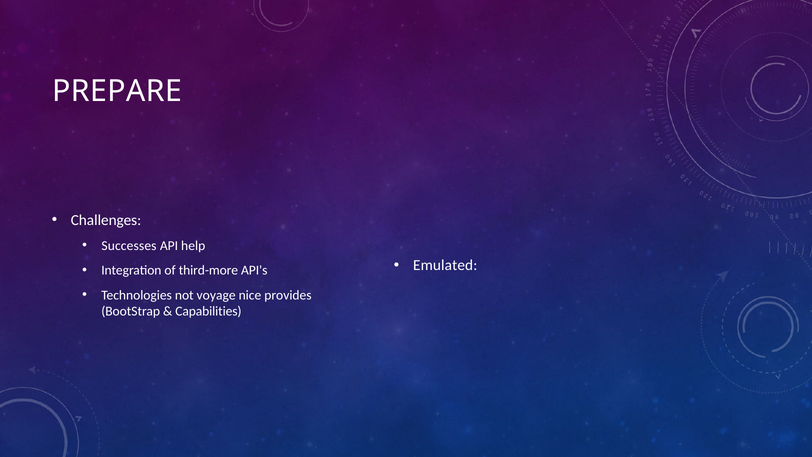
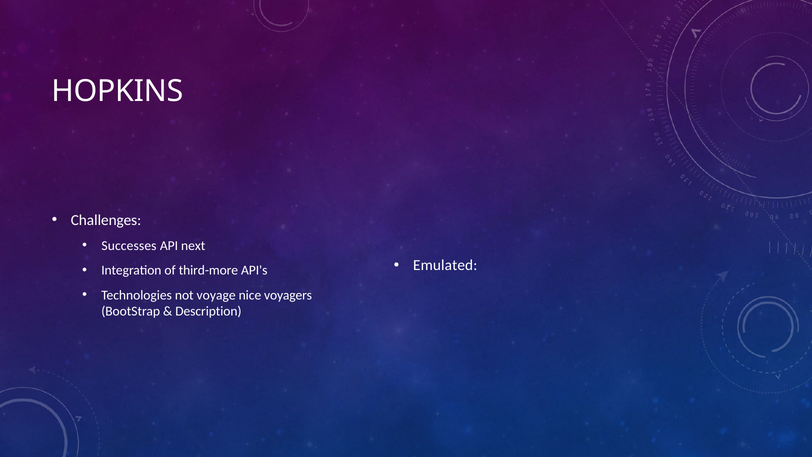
PREPARE: PREPARE -> HOPKINS (117, 91)
help: help -> next (193, 246)
provides: provides -> voyagers (288, 295)
Capabilities: Capabilities -> Description (208, 311)
